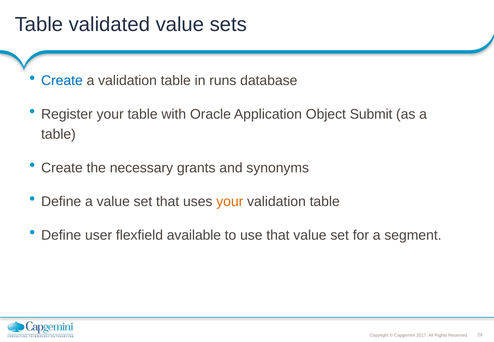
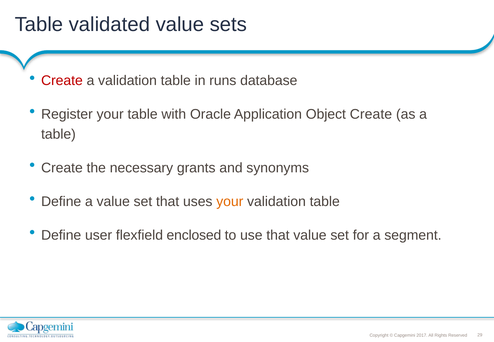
Create colour: blue -> red (62, 81)
Object Submit: Submit -> Create (371, 114)
available: available -> enclosed (194, 235)
